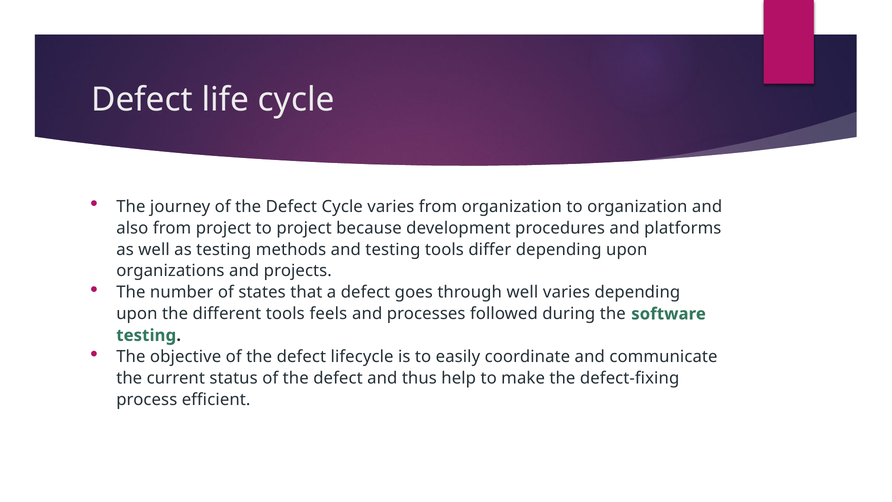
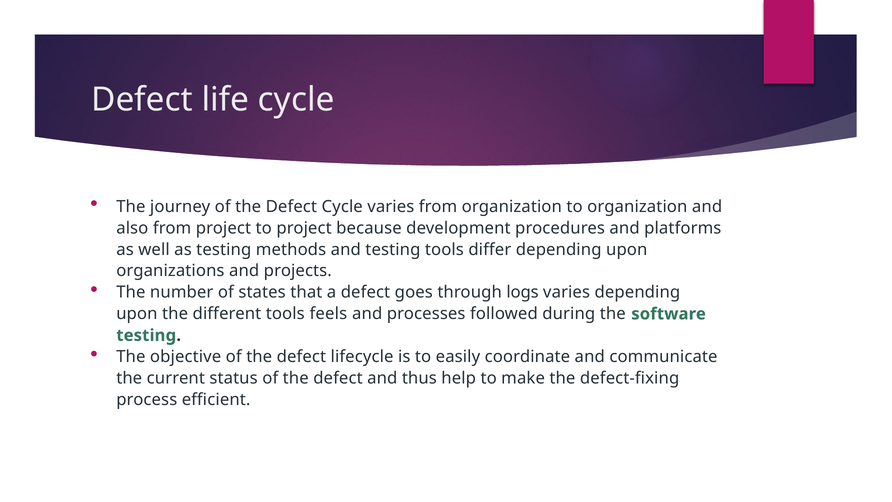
through well: well -> logs (523, 292)
